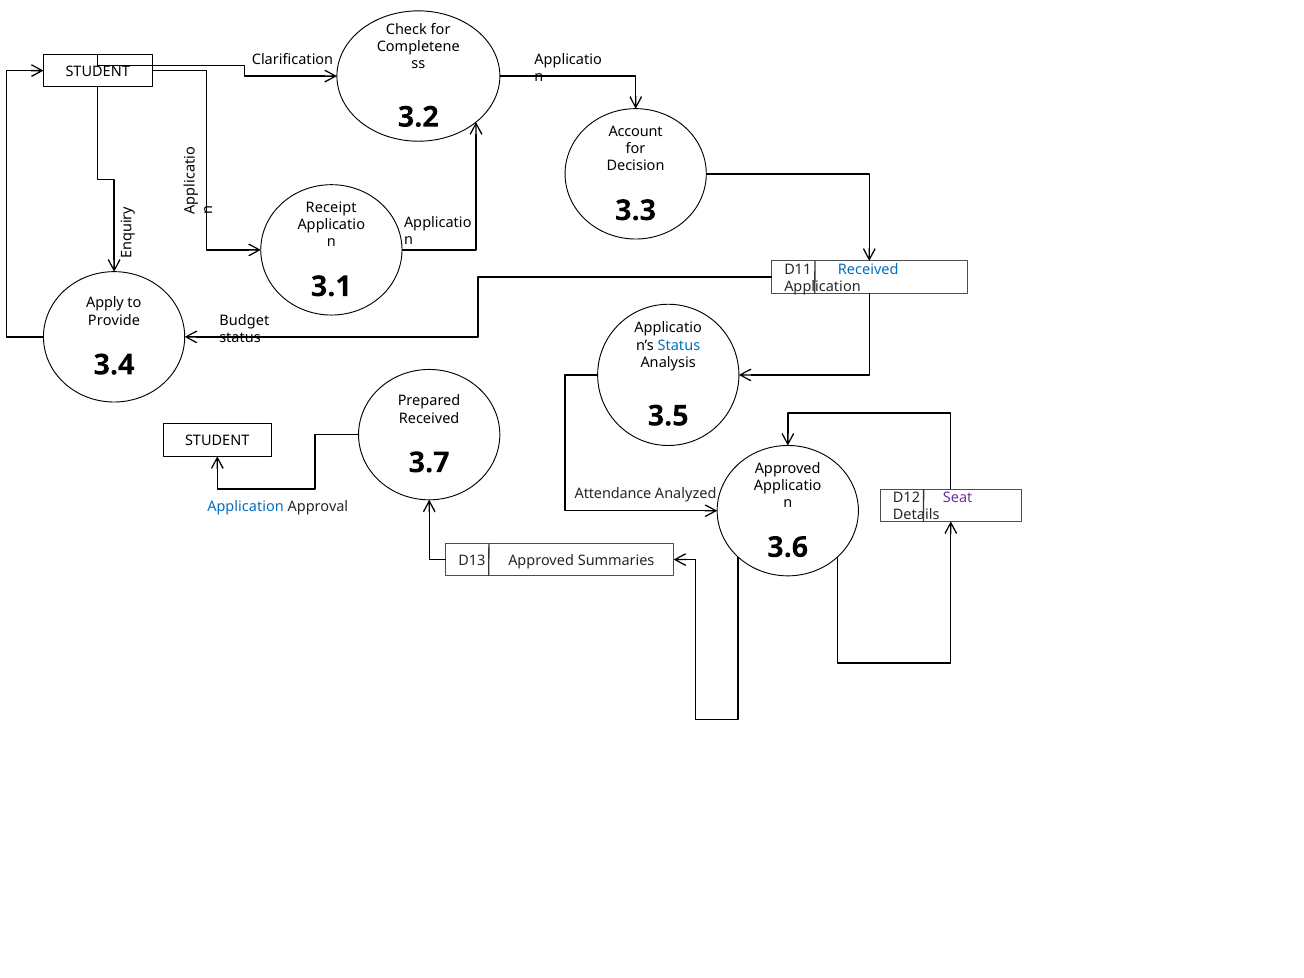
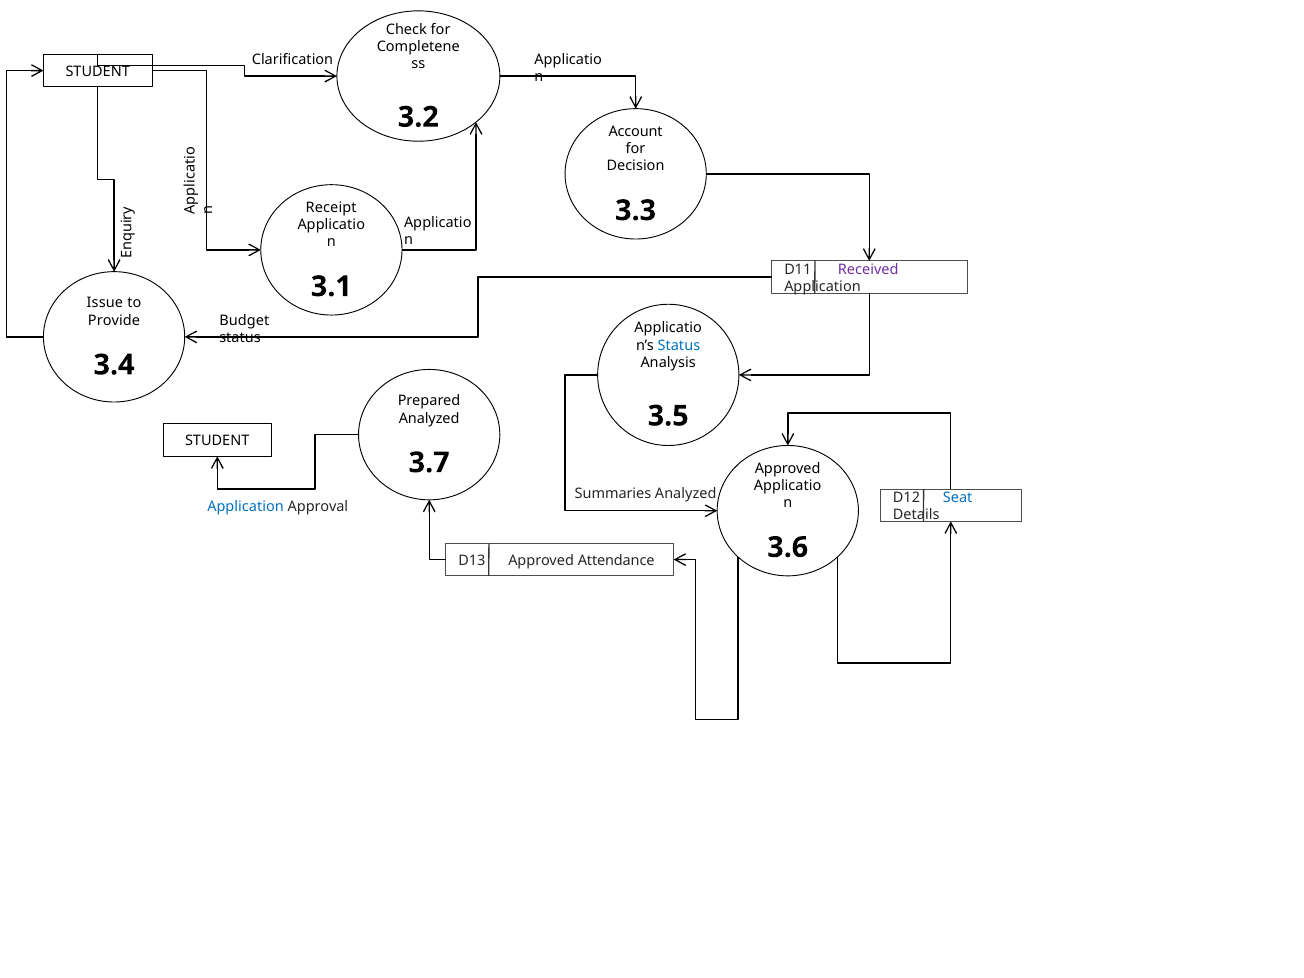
Received colour: blue -> purple (868, 269)
Apply: Apply -> Issue (105, 303)
Received: Received -> Analyzed (429, 418)
Attendance: Attendance -> Summaries (613, 494)
Seat colour: purple -> blue (958, 498)
Summaries: Summaries -> Attendance (616, 561)
